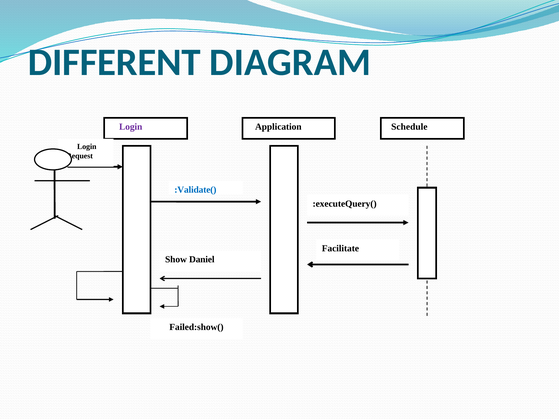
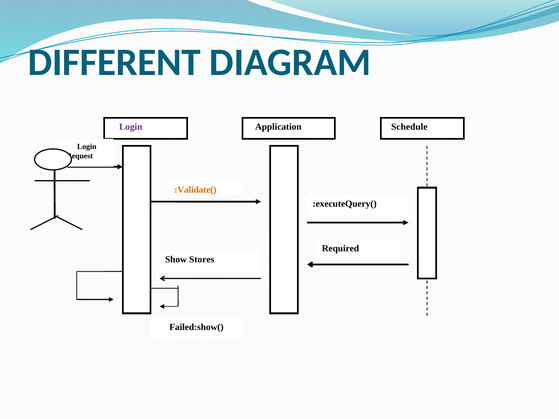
:Validate( colour: blue -> orange (195, 190)
Facilitate: Facilitate -> Required (340, 248)
Daniel: Daniel -> Stores (202, 260)
